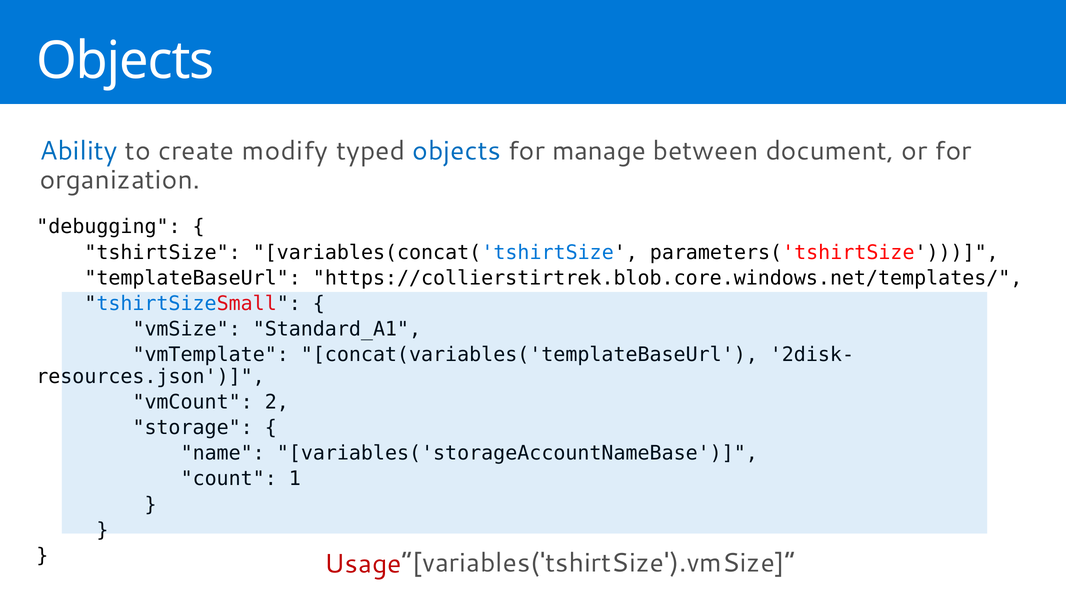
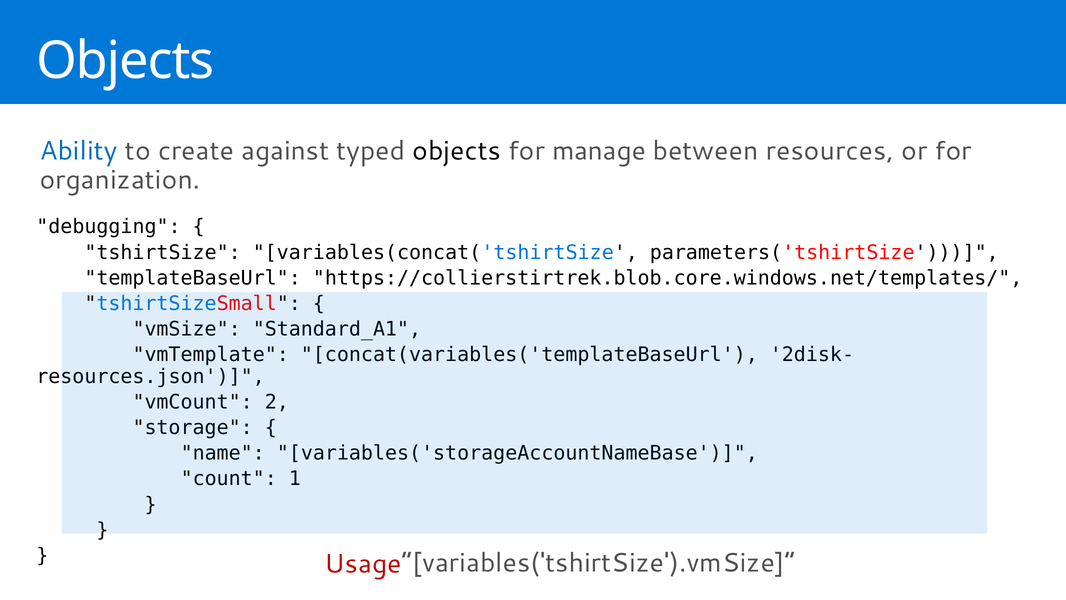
modify: modify -> against (285, 151)
objects colour: blue -> black (457, 151)
document: document -> resources (830, 151)
